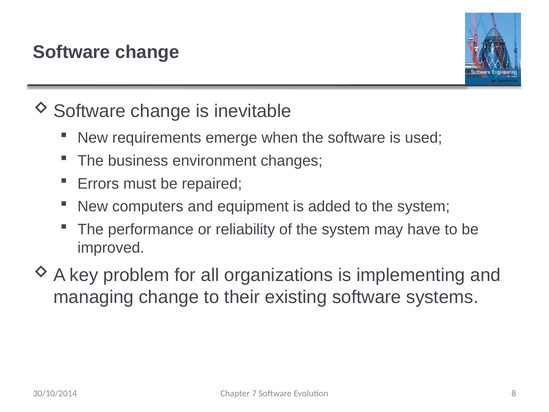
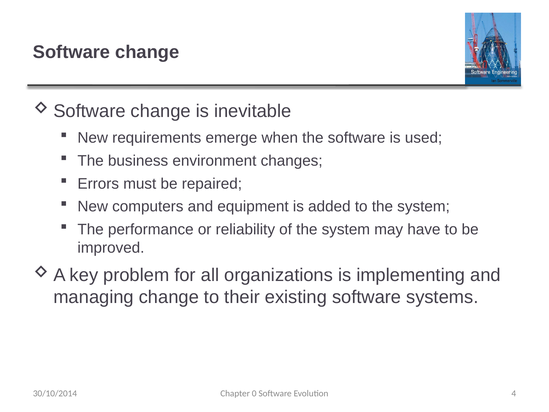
7: 7 -> 0 (254, 393)
8: 8 -> 4 (514, 393)
